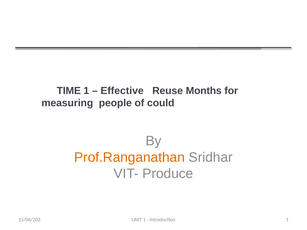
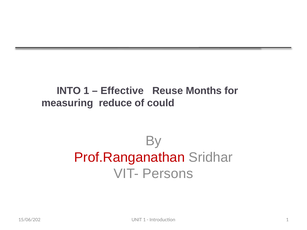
TIME: TIME -> INTO (69, 91)
people: people -> reduce (115, 103)
Prof.Ranganathan colour: orange -> red (130, 158)
Produce: Produce -> Persons (168, 174)
